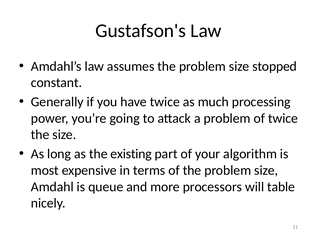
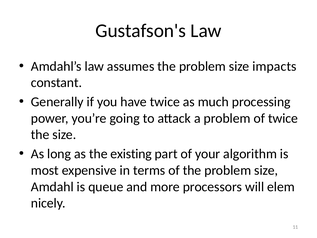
stopped: stopped -> impacts (274, 66)
table: table -> elem (281, 187)
